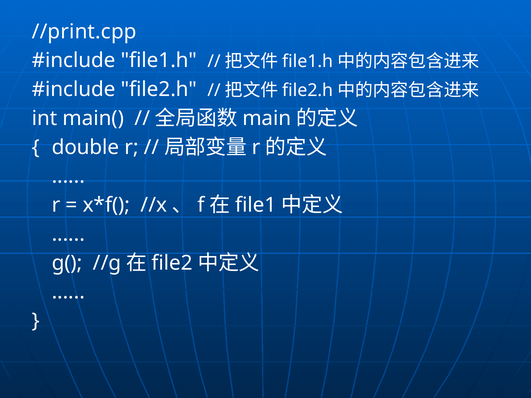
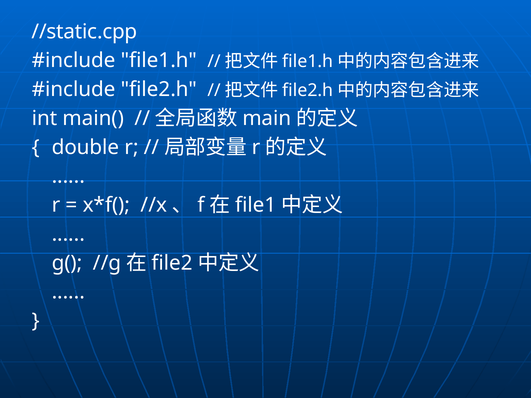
//print.cpp: //print.cpp -> //static.cpp (84, 32)
